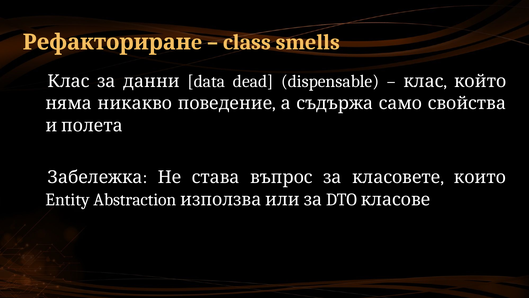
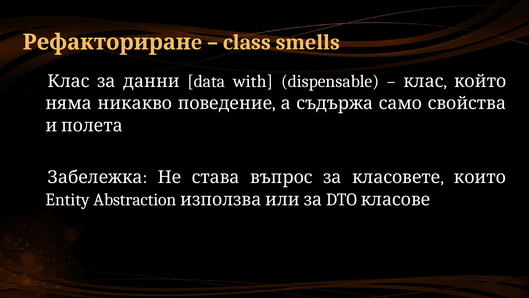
dead: dead -> with (253, 81)
